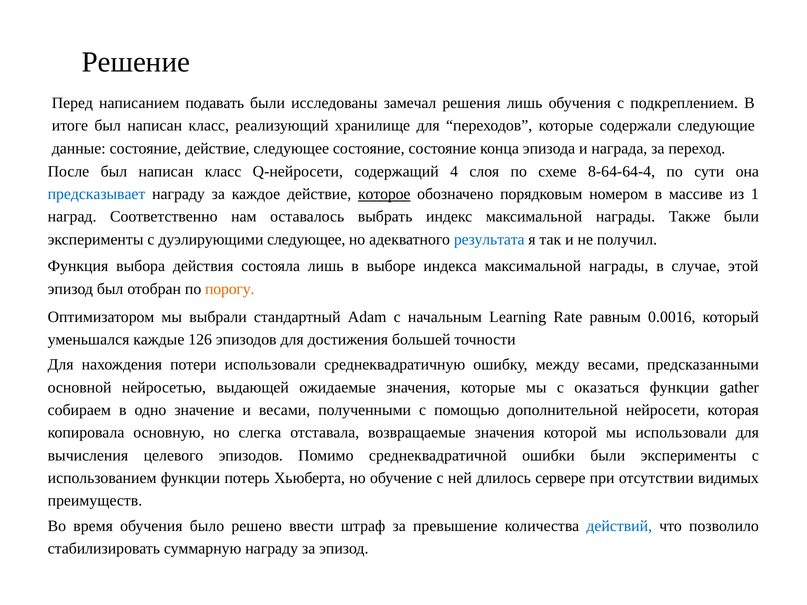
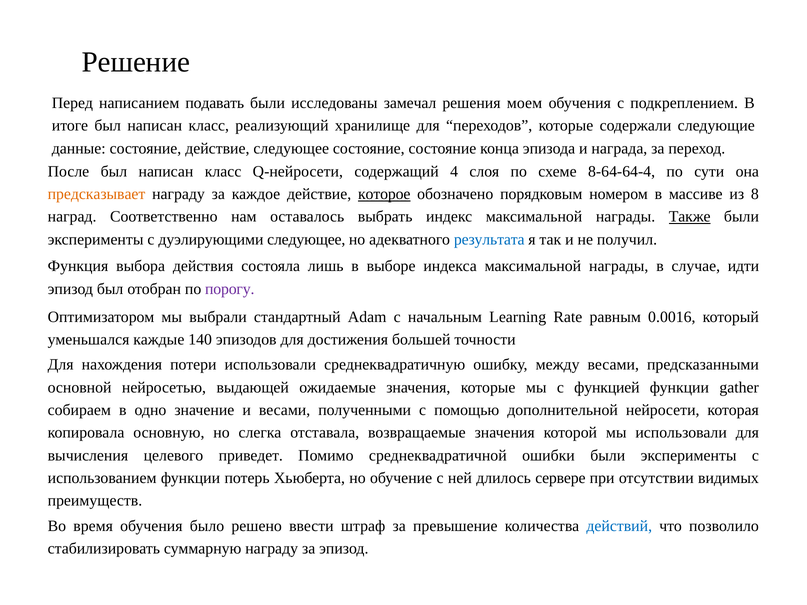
решения лишь: лишь -> моем (524, 103)
предсказывает colour: blue -> orange (97, 194)
1: 1 -> 8 (755, 194)
Также underline: none -> present (690, 217)
этой: этой -> идти (743, 266)
порогу colour: orange -> purple (230, 289)
126: 126 -> 140 (200, 340)
оказаться: оказаться -> функцией (607, 387)
целевого эпизодов: эпизодов -> приведет (251, 456)
